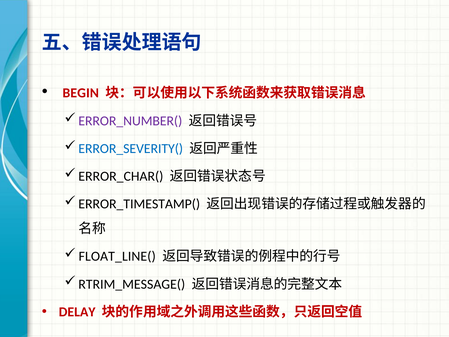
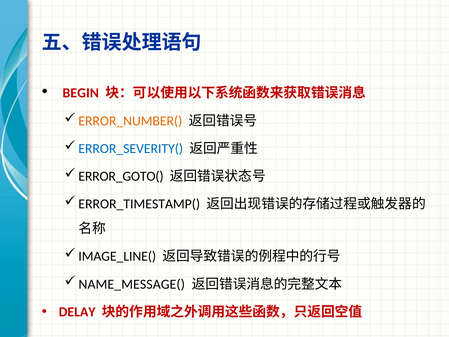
ERROR_NUMBER( colour: purple -> orange (130, 121)
ERROR_CHAR(: ERROR_CHAR( -> ERROR_GOTO( (121, 176)
FLOAT_LINE(: FLOAT_LINE( -> IMAGE_LINE( (117, 256)
RTRIM_MESSAGE(: RTRIM_MESSAGE( -> NAME_MESSAGE( (132, 284)
